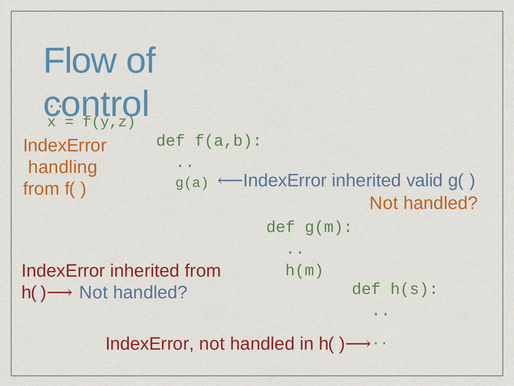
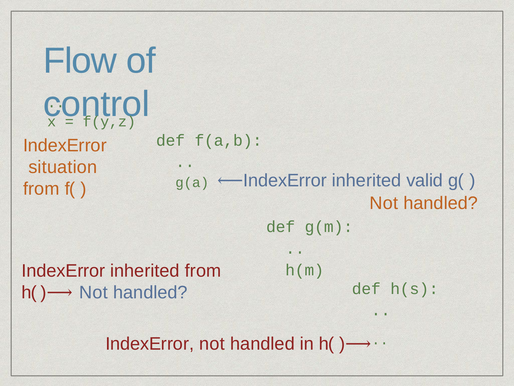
handling: handling -> situation (63, 167)
